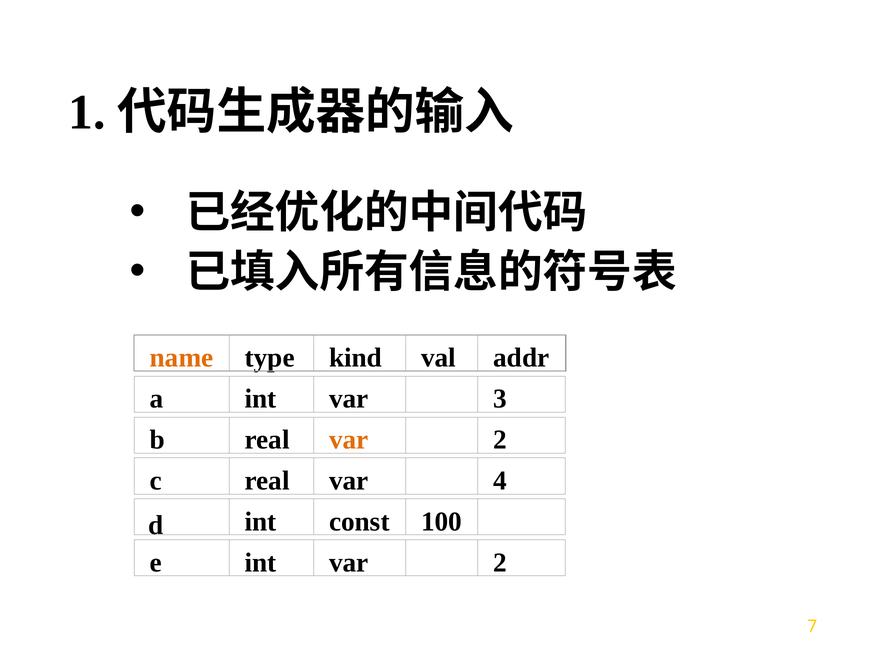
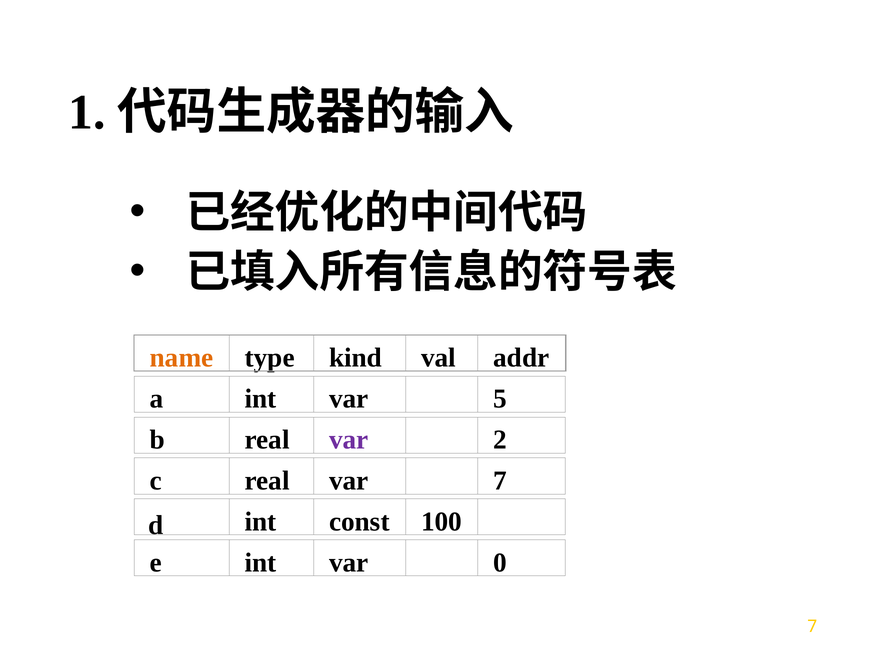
3: 3 -> 5 (500, 399)
var colour: orange -> purple (349, 440)
var 4: 4 -> 7 (500, 480)
int var 2: 2 -> 0 (500, 562)
